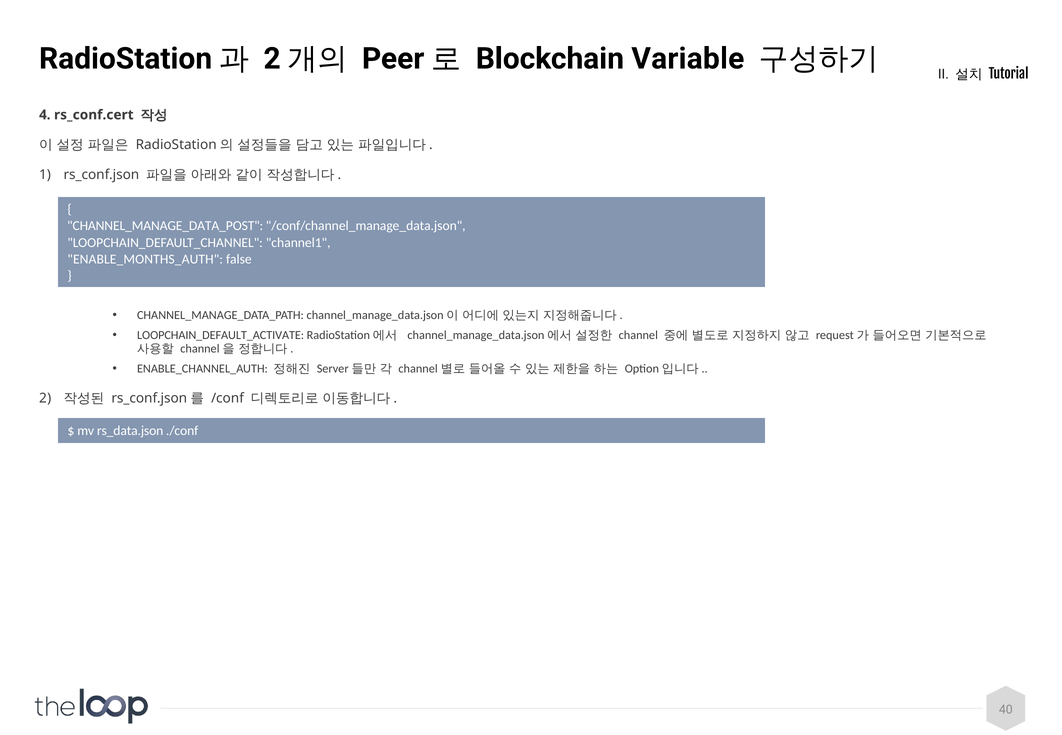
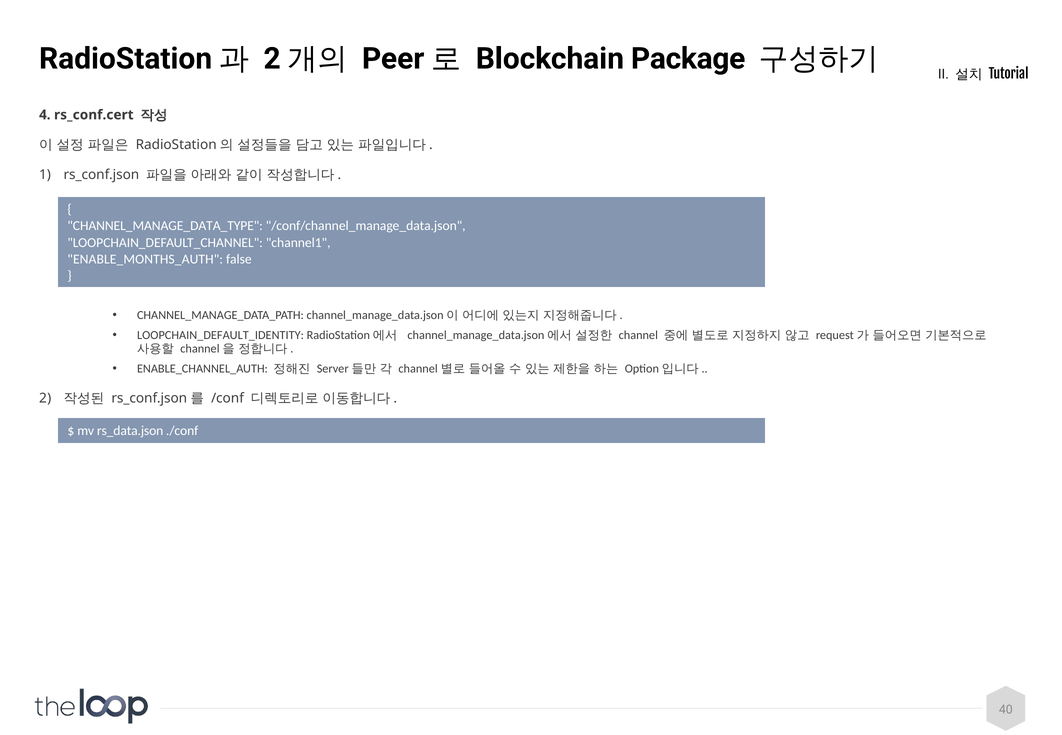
Variable: Variable -> Package (688, 59)
CHANNEL_MANAGE_DATA_POST: CHANNEL_MANAGE_DATA_POST -> CHANNEL_MANAGE_DATA_TYPE (165, 226)
LOOPCHAIN_DEFAULT_ACTIVATE: LOOPCHAIN_DEFAULT_ACTIVATE -> LOOPCHAIN_DEFAULT_IDENTITY (220, 335)
